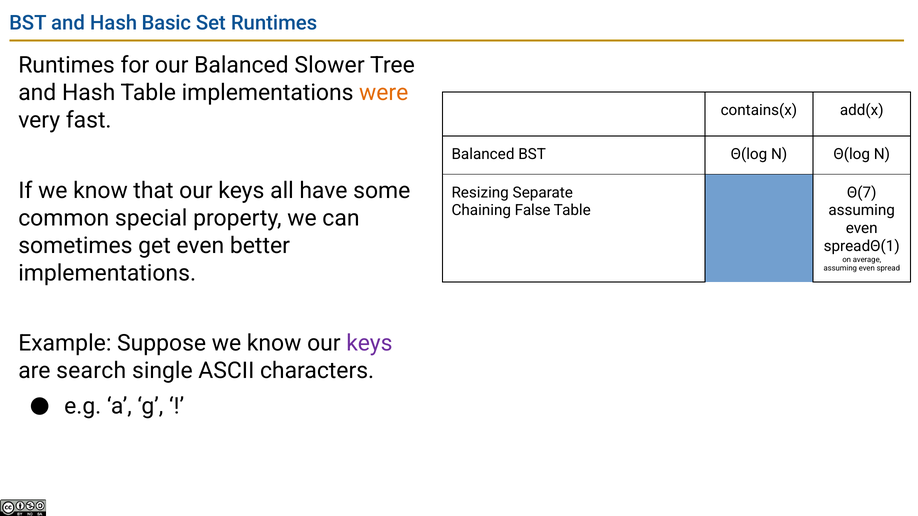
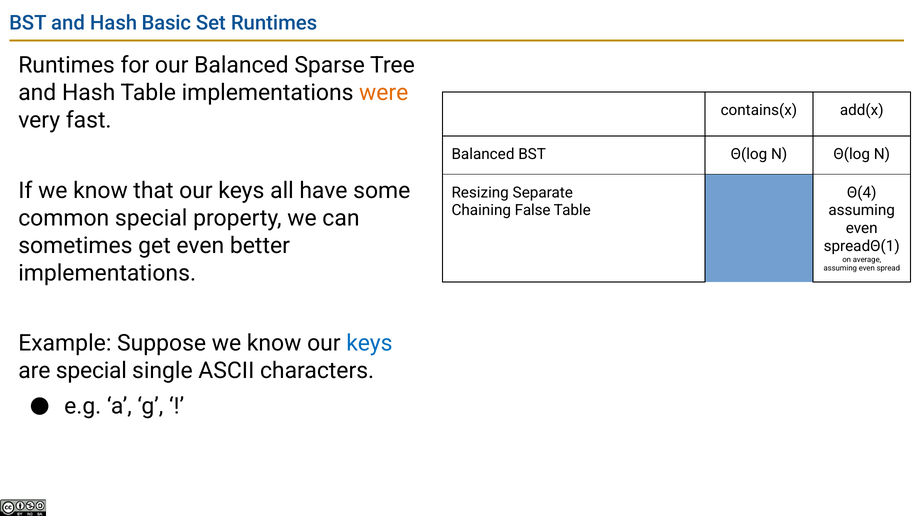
Slower: Slower -> Sparse (330, 65)
Θ(7: Θ(7 -> Θ(4 (862, 193)
keys colour: purple -> blue (369, 344)
are search: search -> special (91, 371)
